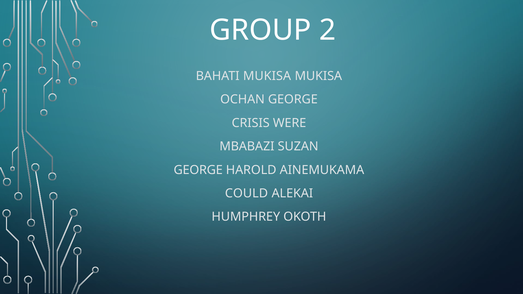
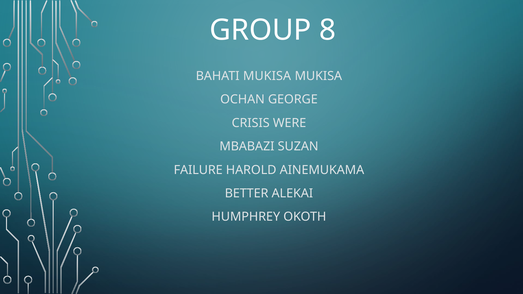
2: 2 -> 8 (328, 30)
GEORGE: GEORGE -> FAILURE (198, 170)
COULD: COULD -> BETTER (247, 193)
